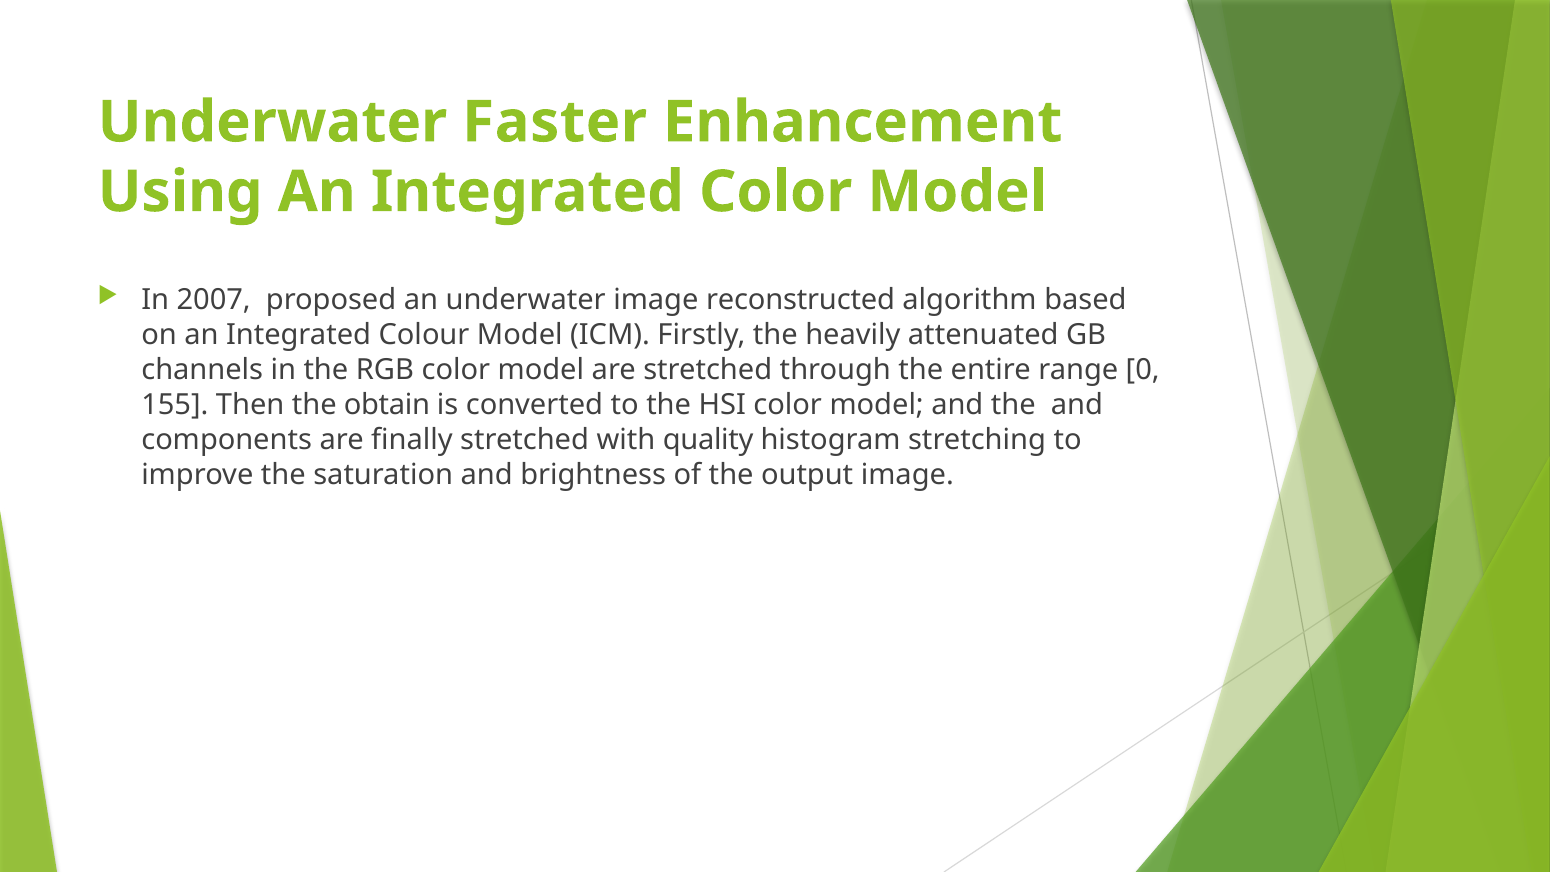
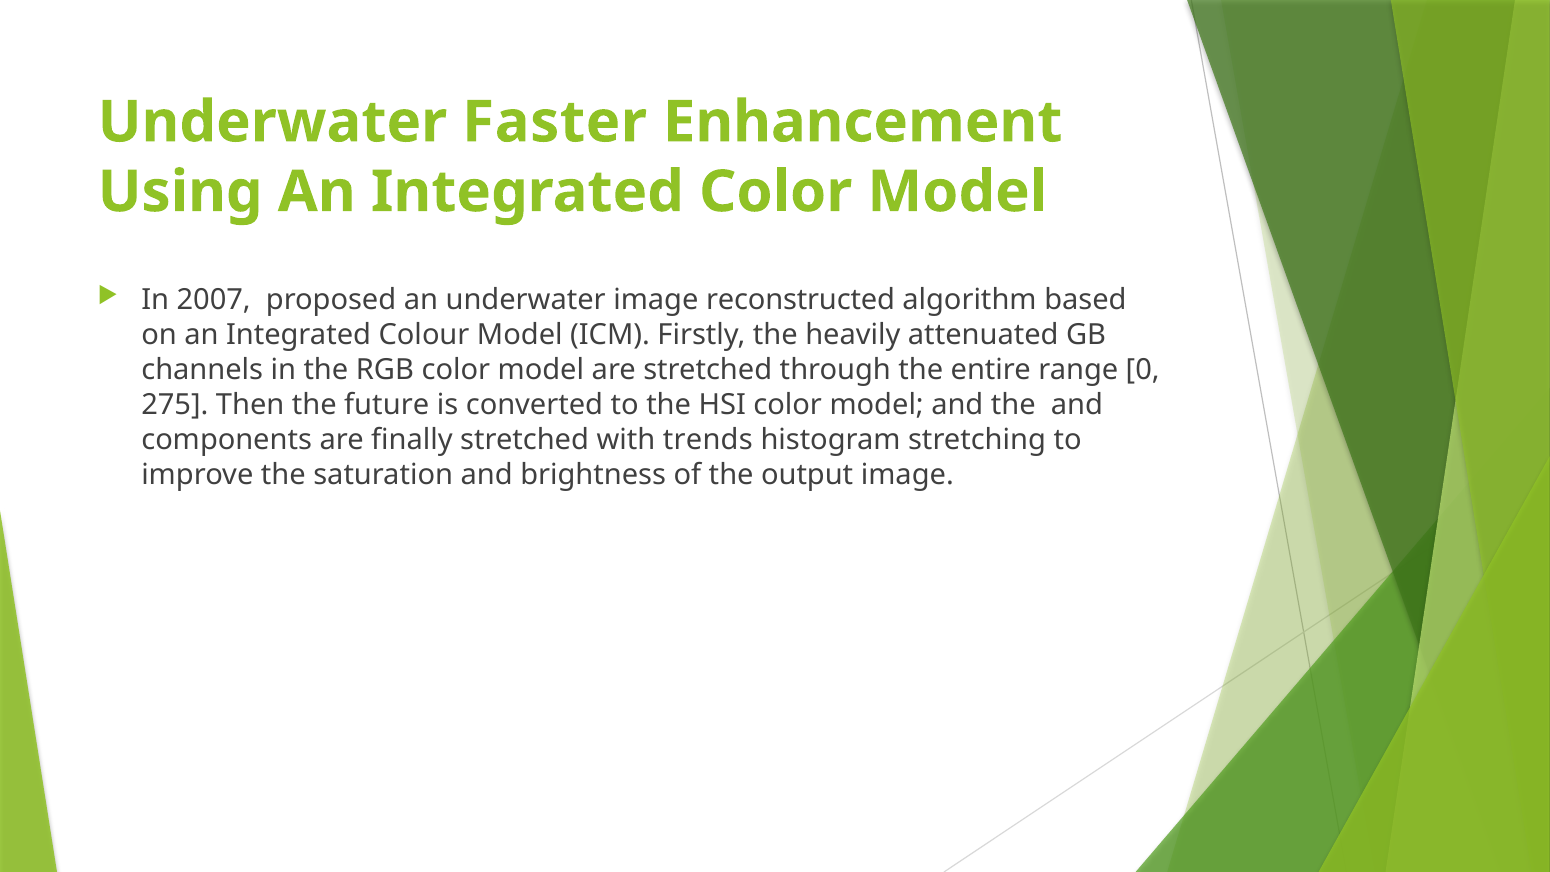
155: 155 -> 275 (175, 405)
obtain: obtain -> future (387, 405)
quality: quality -> trends (708, 439)
